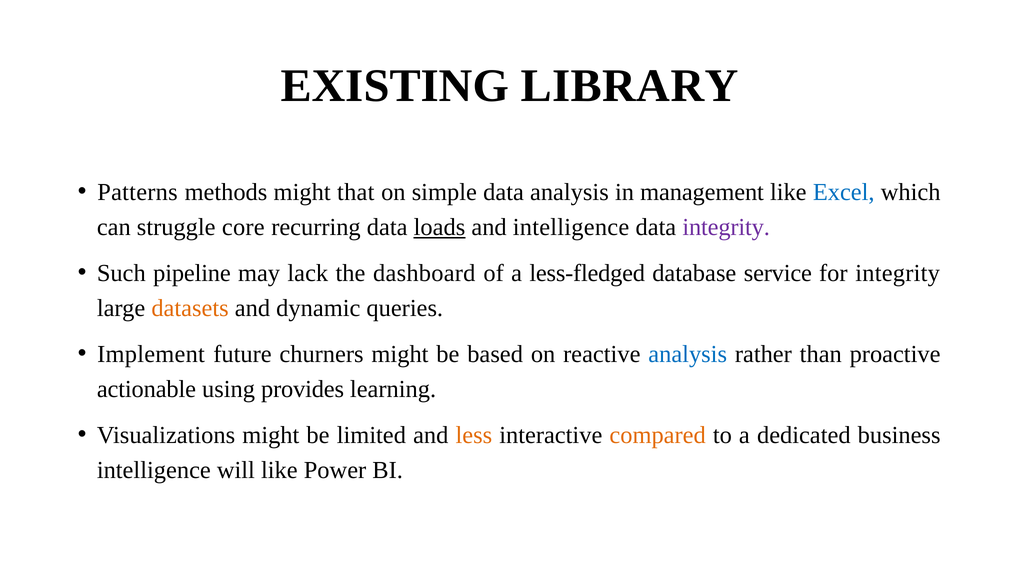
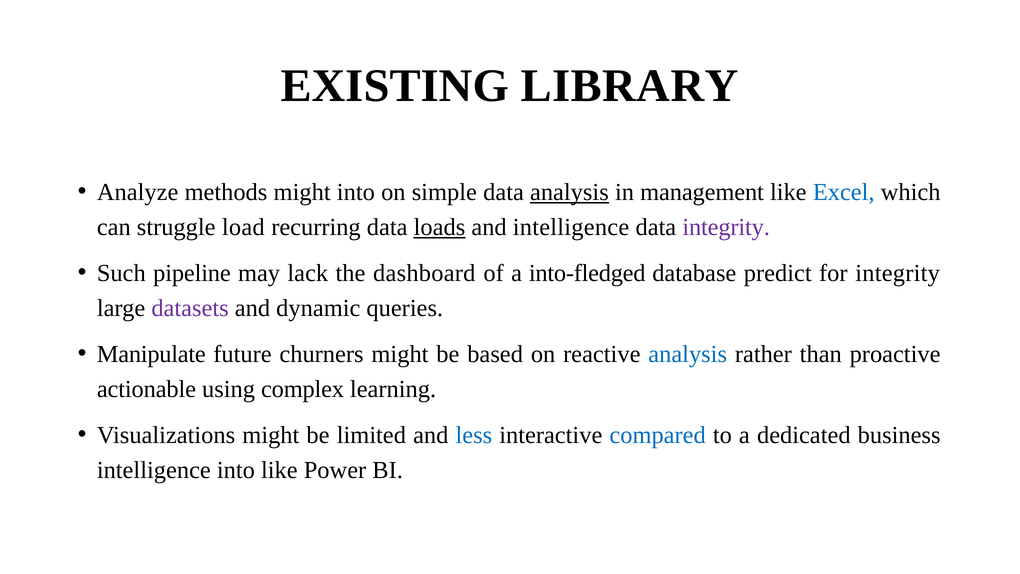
Patterns: Patterns -> Analyze (138, 192)
might that: that -> into (356, 192)
analysis underline: none -> present (569, 192)
core: core -> load (243, 227)
less-fledged: less-fledged -> into-fledged (587, 273)
service: service -> predict (778, 273)
datasets colour: orange -> purple (190, 308)
Implement: Implement -> Manipulate (151, 354)
provides: provides -> complex (303, 389)
less colour: orange -> blue (474, 435)
compared colour: orange -> blue (658, 435)
intelligence will: will -> into (236, 470)
